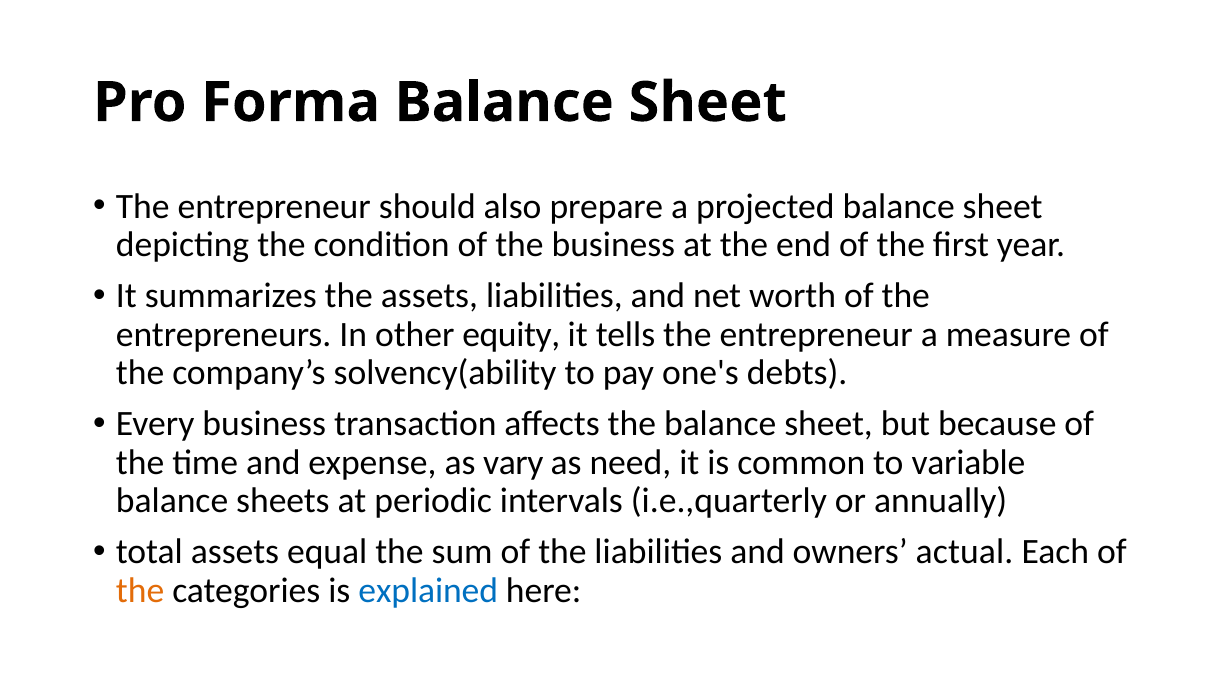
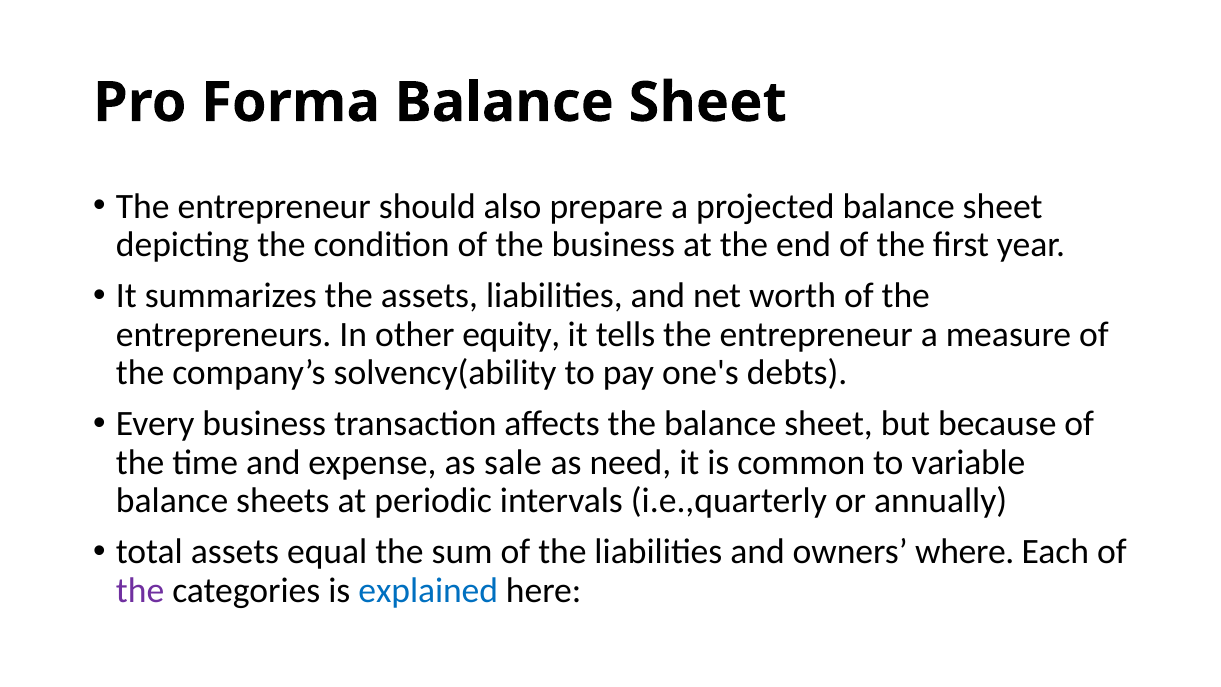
vary: vary -> sale (513, 462)
actual: actual -> where (965, 552)
the colour: orange -> purple (140, 590)
